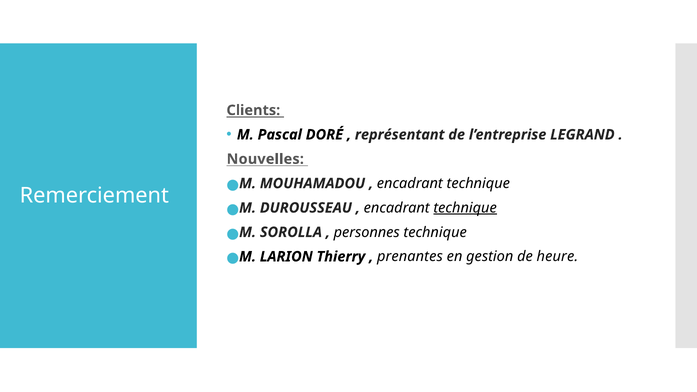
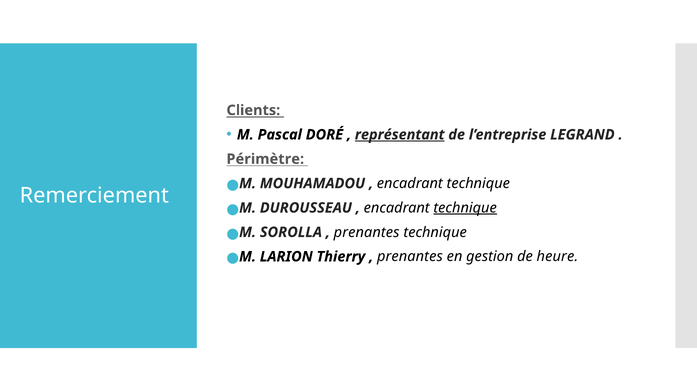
représentant underline: none -> present (400, 135)
Nouvelles: Nouvelles -> Périmètre (265, 159)
personnes: personnes -> prenantes (367, 232)
